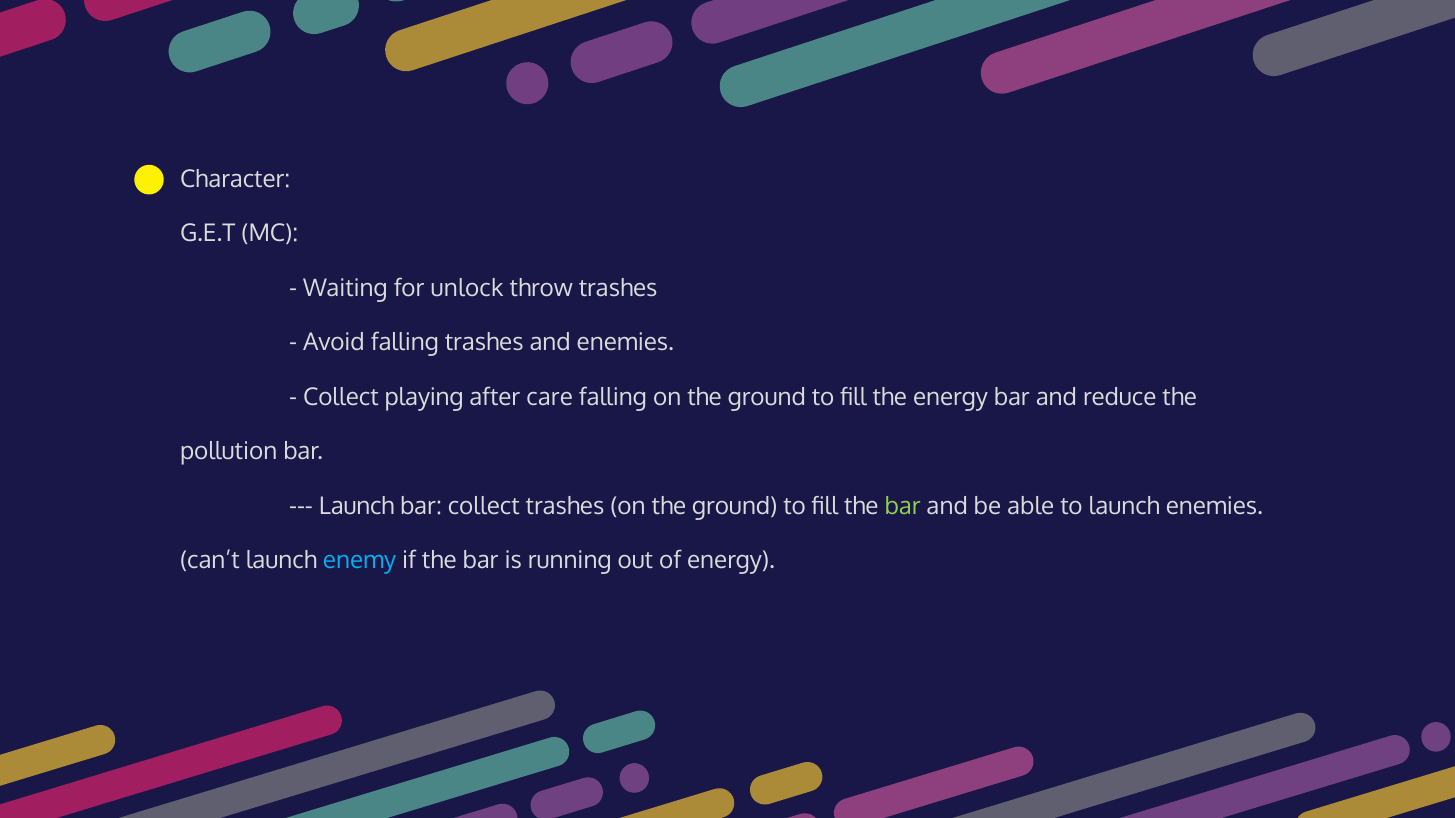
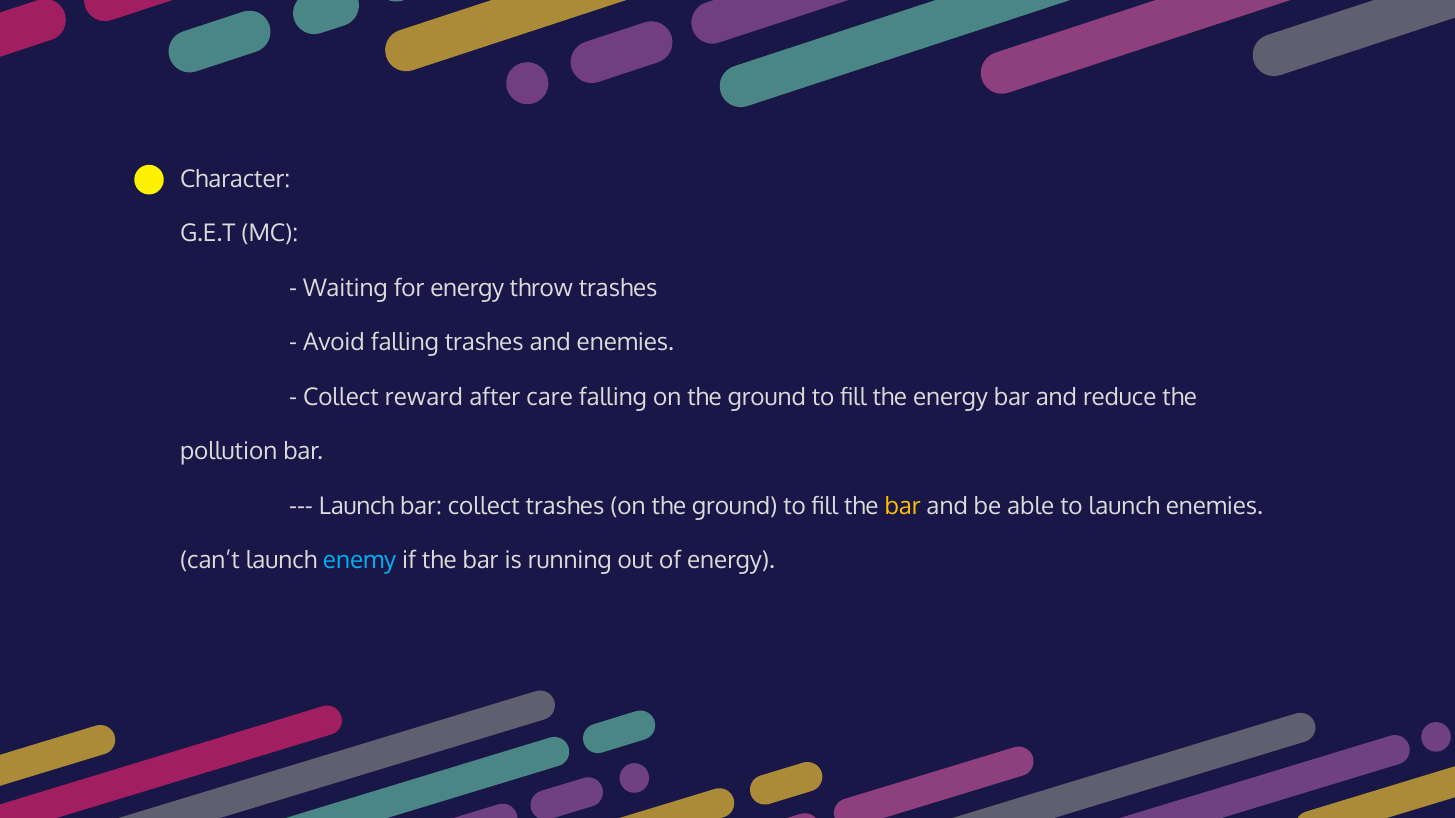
for unlock: unlock -> energy (467, 288)
playing: playing -> reward (424, 398)
bar colour: light green -> yellow (903, 507)
